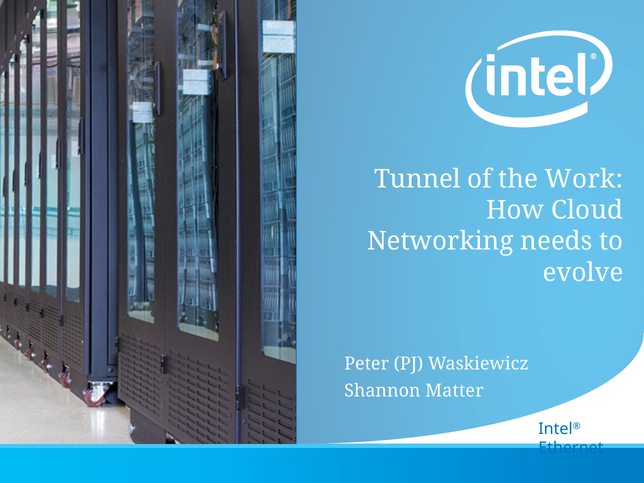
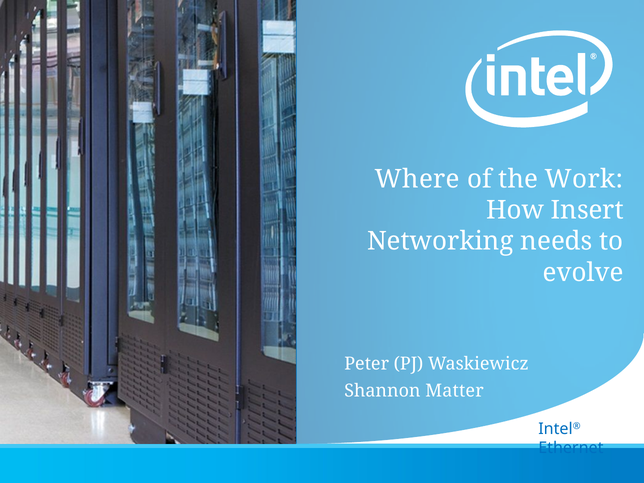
Tunnel: Tunnel -> Where (417, 179)
Cloud: Cloud -> Insert (587, 210)
